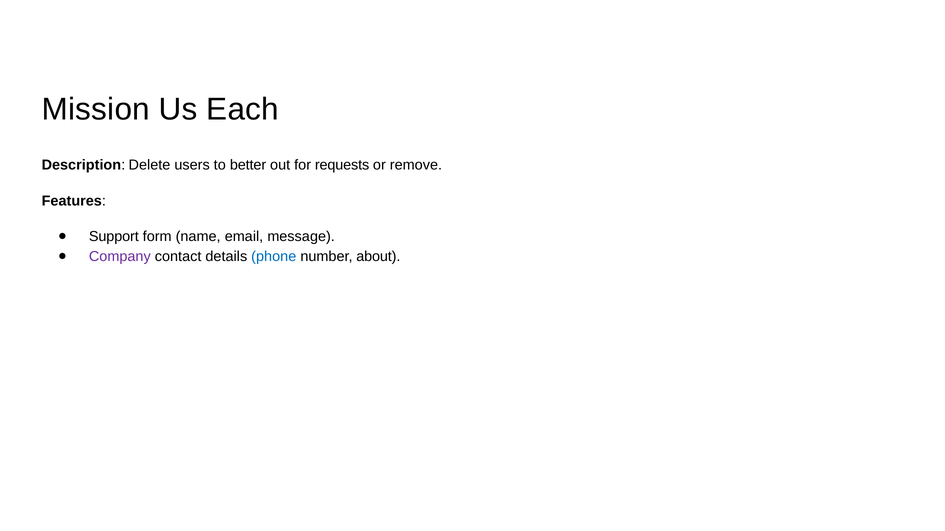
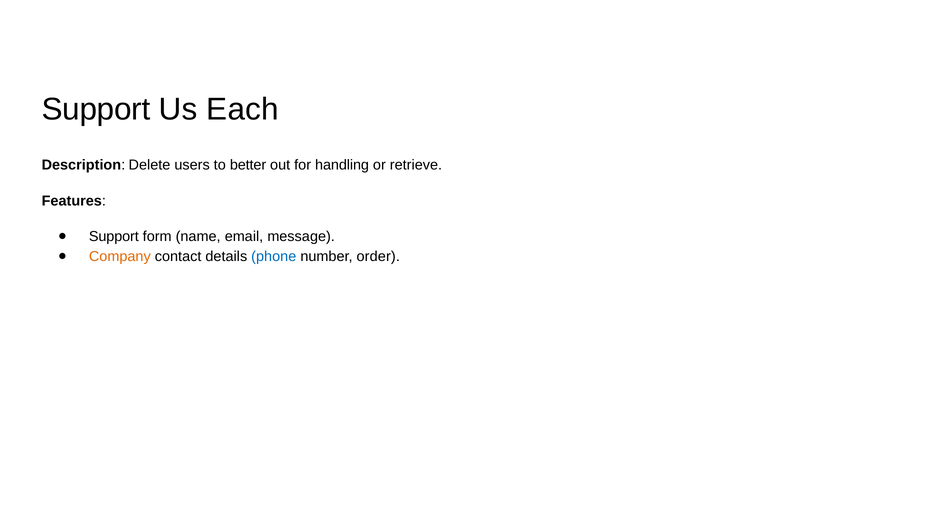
Mission: Mission -> Support (96, 109)
requests: requests -> handling (342, 165)
remove: remove -> retrieve (416, 165)
Company colour: purple -> orange (120, 257)
about: about -> order (378, 257)
